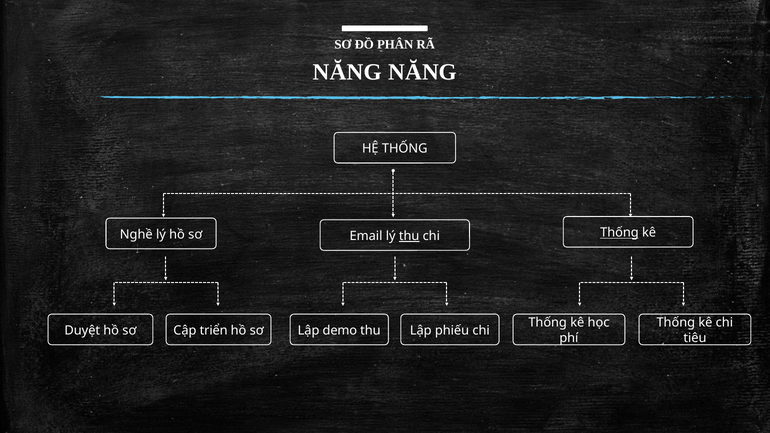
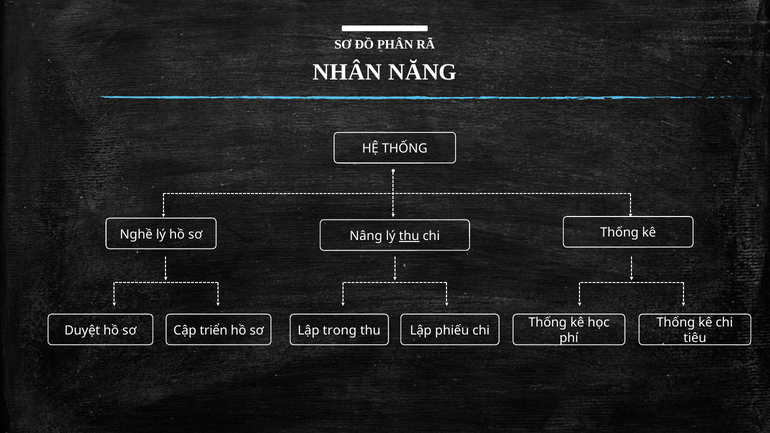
NĂNG: NĂNG -> NHÂN (347, 72)
Email: Email -> Nâng (366, 236)
Thống underline: present -> none (619, 233)
demo: demo -> trong (340, 331)
